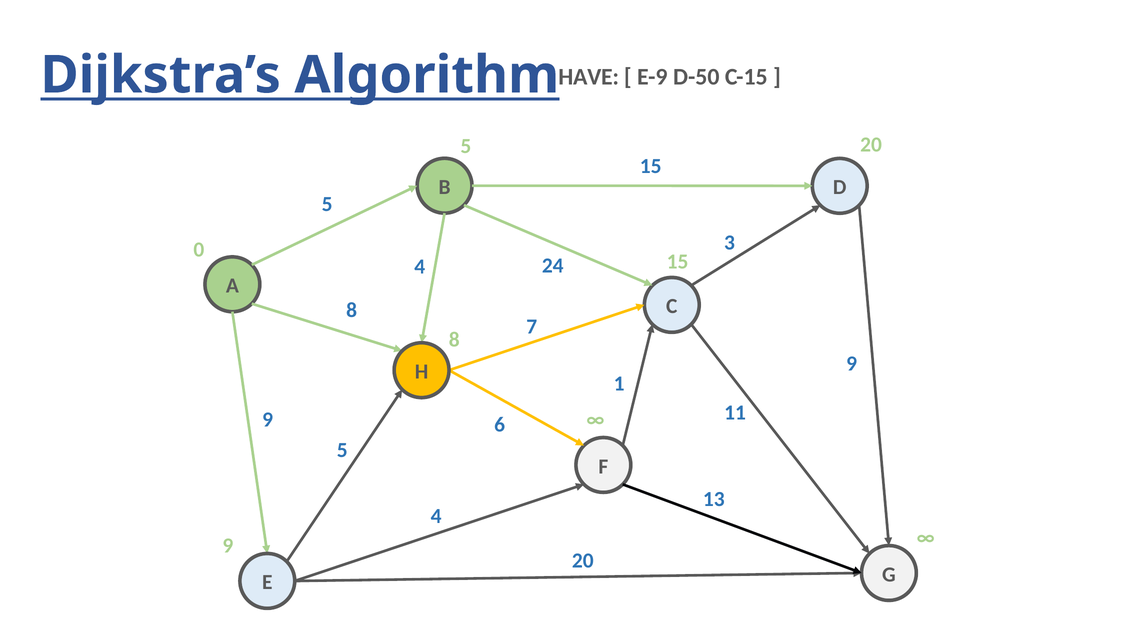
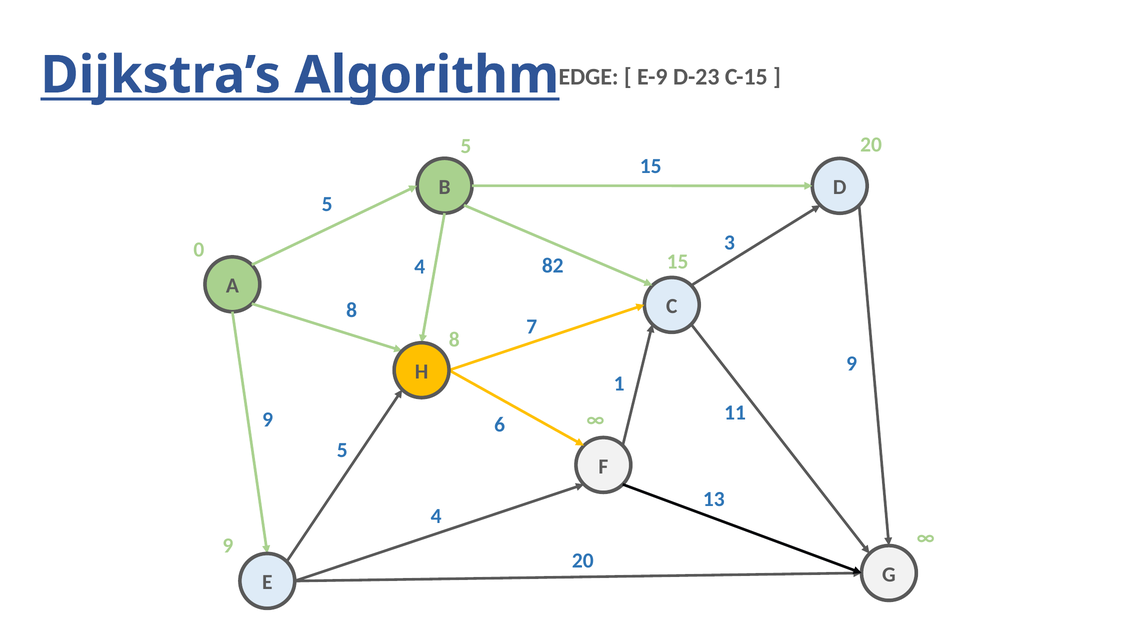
HAVE: HAVE -> EDGE (589, 77)
D-50: D-50 -> D-23 (696, 77)
24: 24 -> 82 (553, 266)
